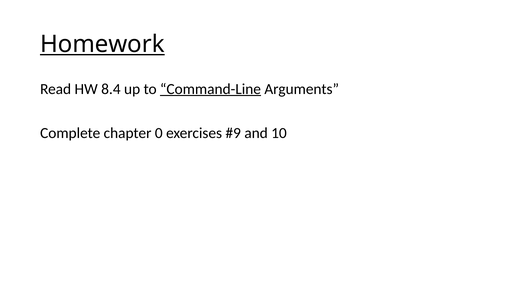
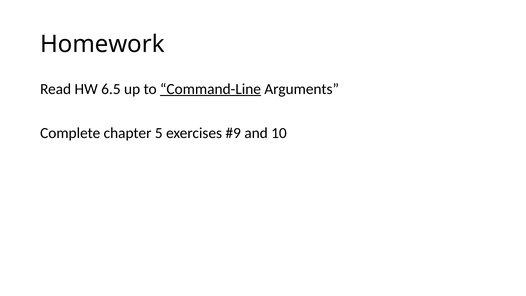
Homework underline: present -> none (102, 44)
8.4: 8.4 -> 6.5 (111, 89)
0: 0 -> 5 (159, 133)
